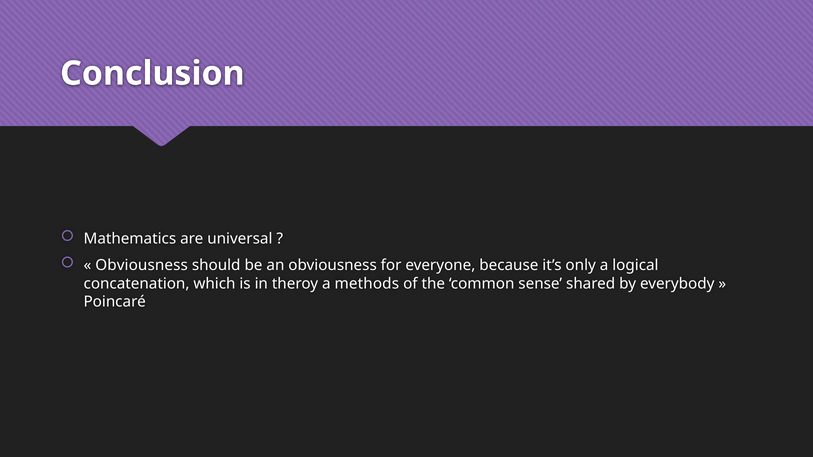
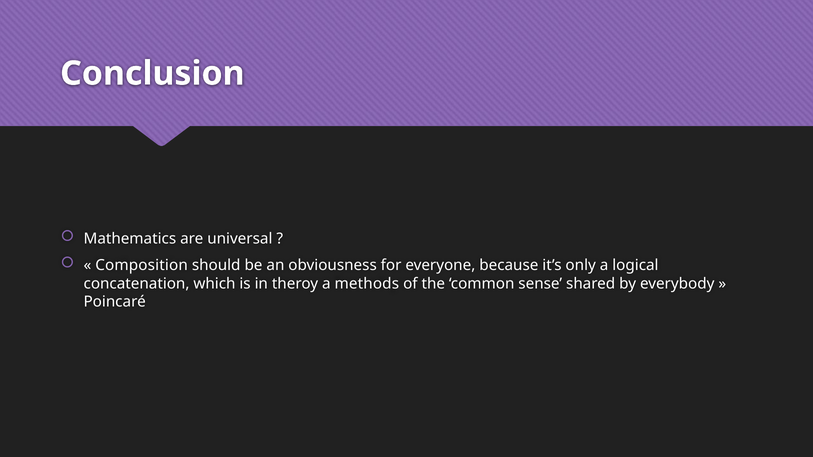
Obviousness: Obviousness -> Composition (142, 265)
